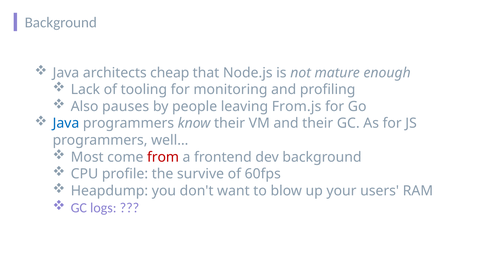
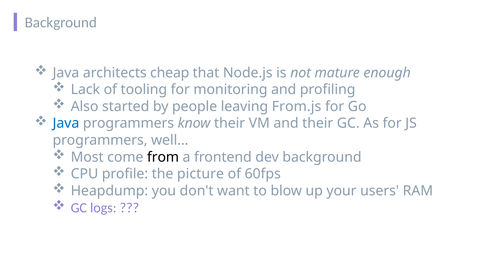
pauses: pauses -> started (126, 106)
from colour: red -> black (163, 157)
survive: survive -> picture (200, 174)
